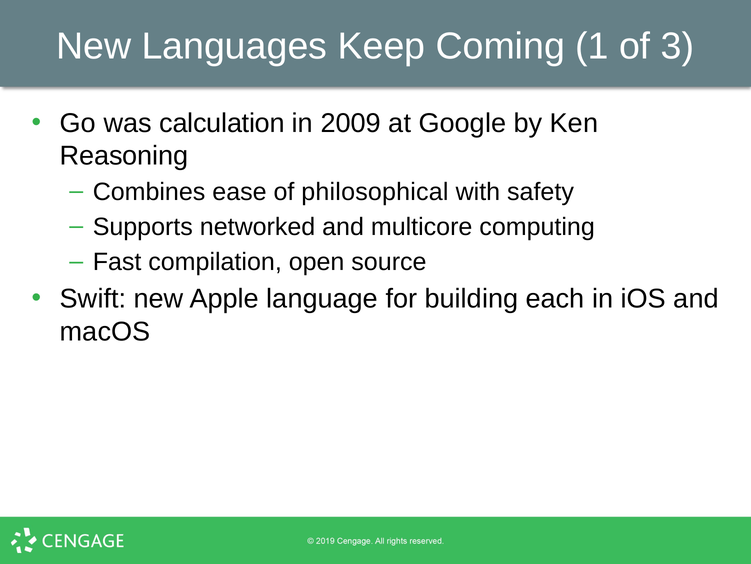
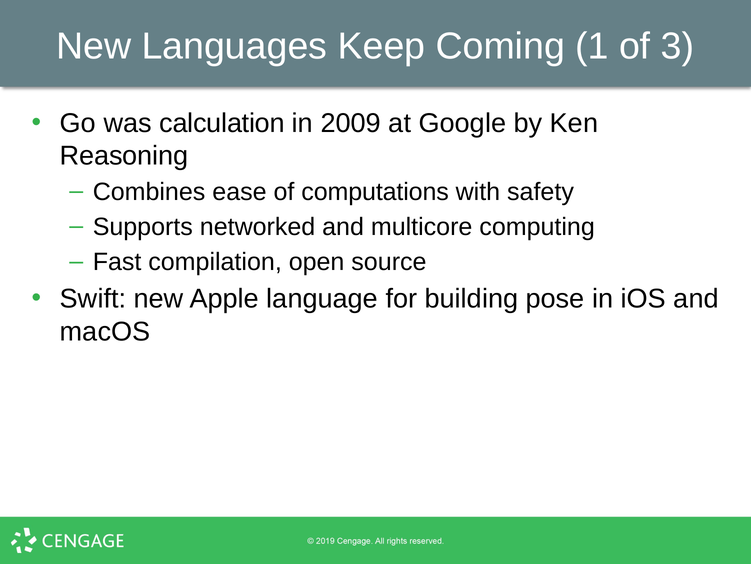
philosophical: philosophical -> computations (375, 192)
each: each -> pose (555, 299)
